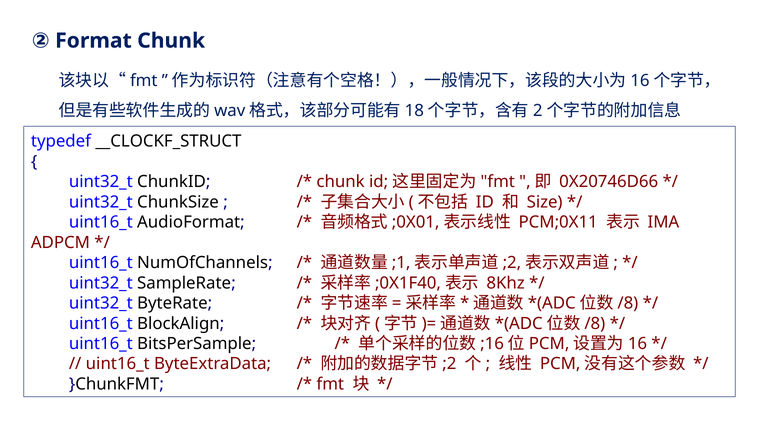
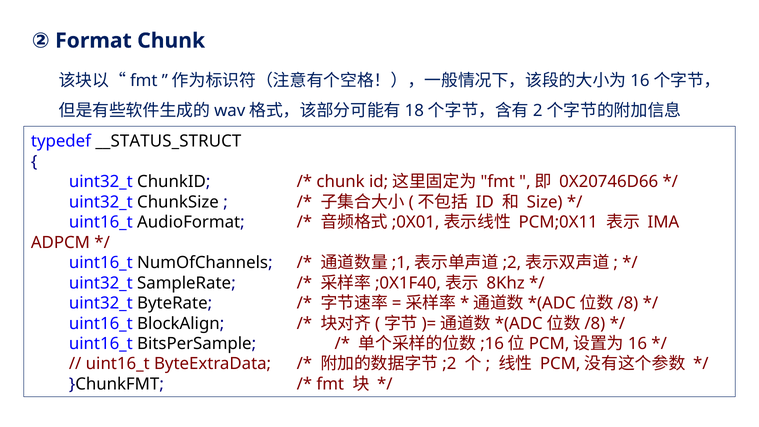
__CLOCKF_STRUCT: __CLOCKF_STRUCT -> __STATUS_STRUCT (168, 141)
